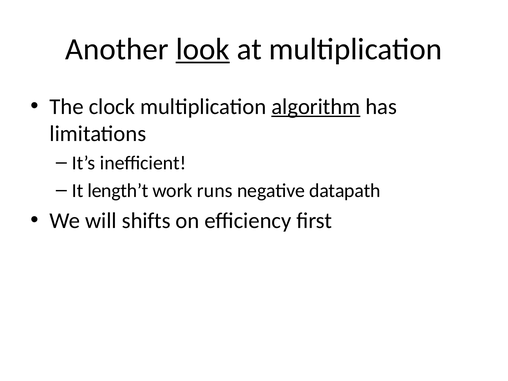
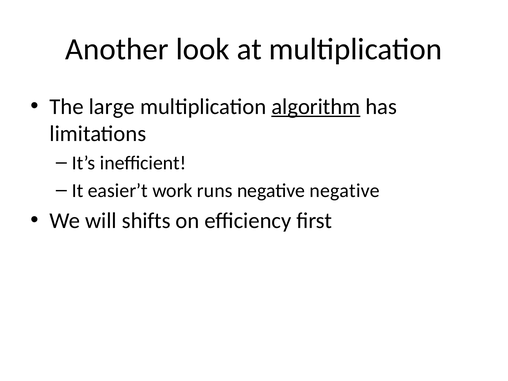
look underline: present -> none (203, 49)
clock: clock -> large (112, 107)
length’t: length’t -> easier’t (118, 191)
negative datapath: datapath -> negative (345, 191)
